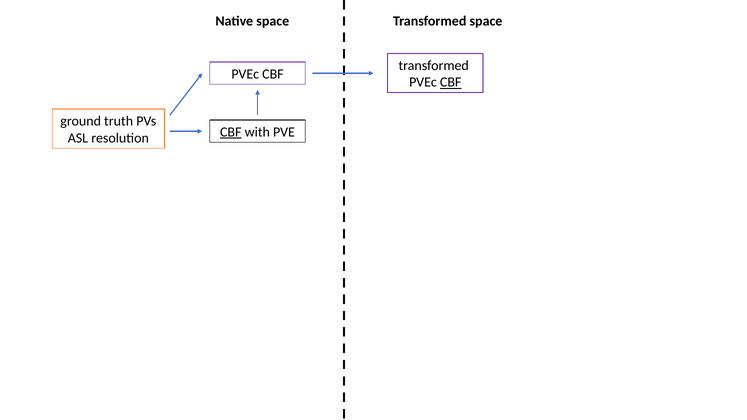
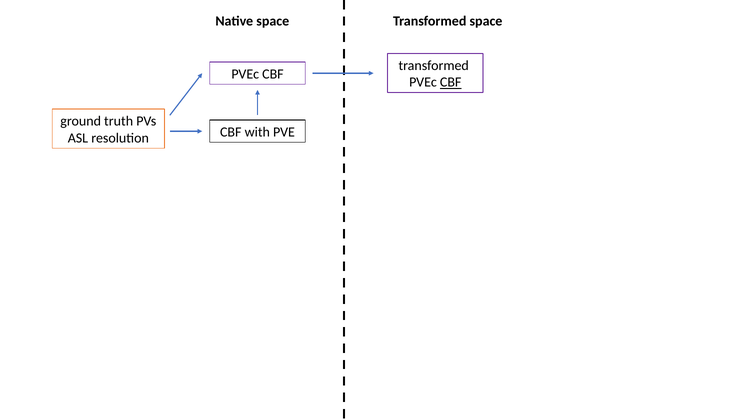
CBF underline: present -> none (231, 132)
